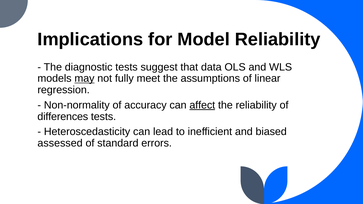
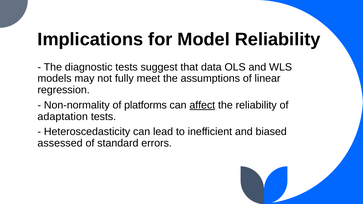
may underline: present -> none (84, 79)
accuracy: accuracy -> platforms (146, 105)
differences: differences -> adaptation (63, 117)
